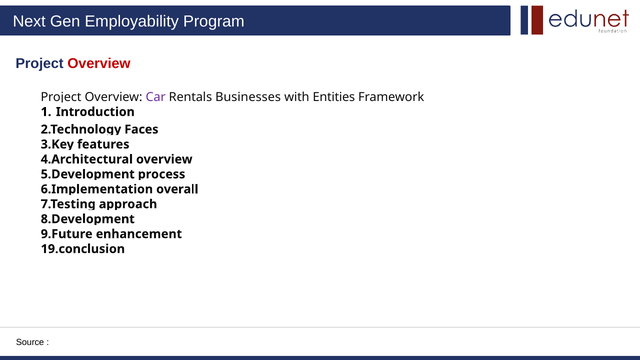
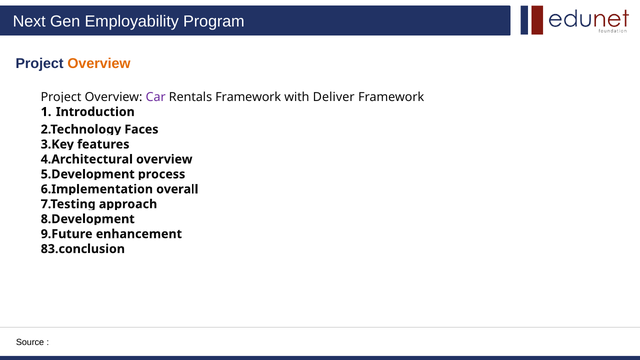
Overview colour: red -> orange (99, 64)
Rentals Businesses: Businesses -> Framework (248, 97)
Entities: Entities -> Deliver (334, 97)
19.conclusion: 19.conclusion -> 83.conclusion (83, 249)
